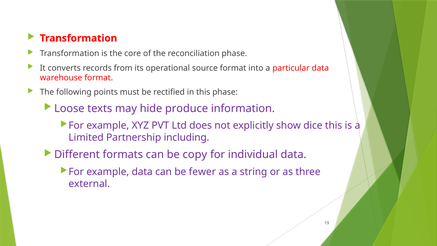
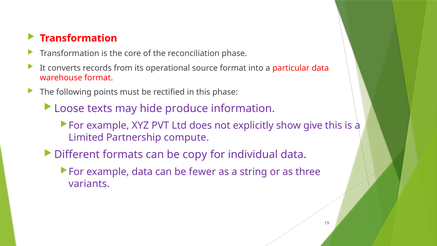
dice: dice -> give (313, 125)
including: including -> compute (186, 137)
external: external -> variants (89, 184)
